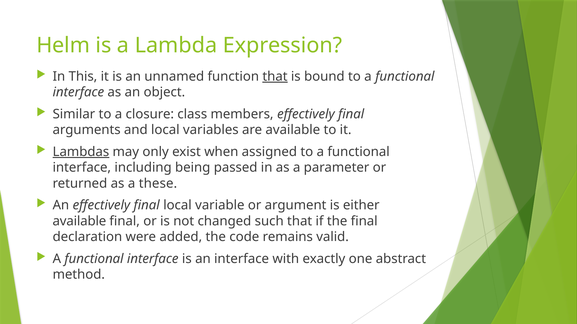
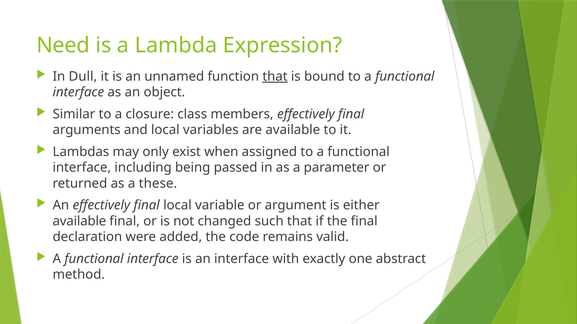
Helm: Helm -> Need (63, 46)
This: This -> Dull (83, 77)
Lambdas underline: present -> none (81, 152)
